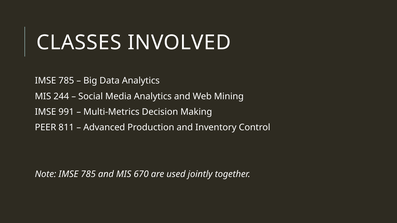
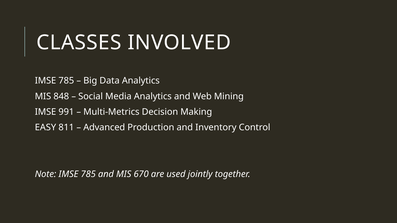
244: 244 -> 848 (61, 96)
PEER: PEER -> EASY (45, 128)
